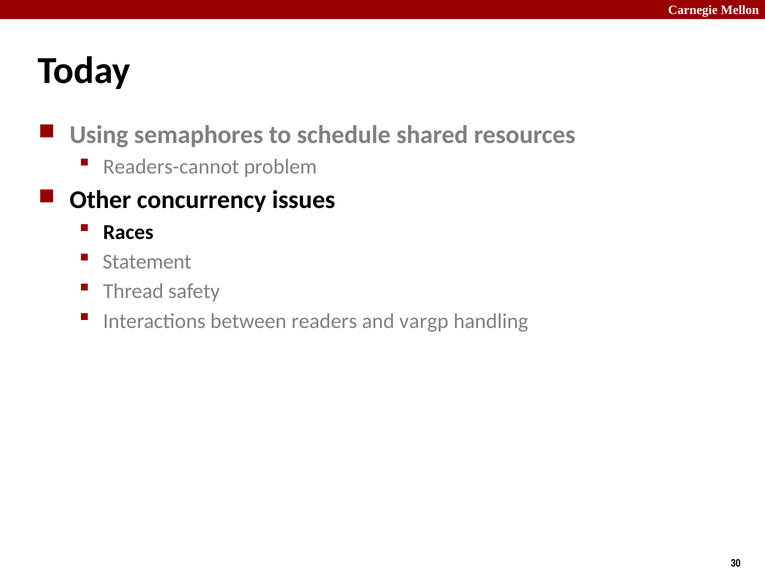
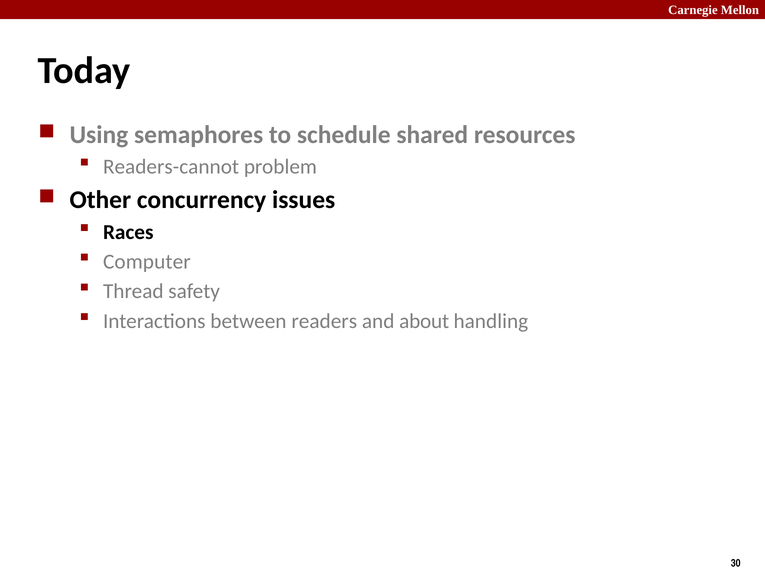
Statement: Statement -> Computer (147, 262)
vargp: vargp -> about (424, 322)
